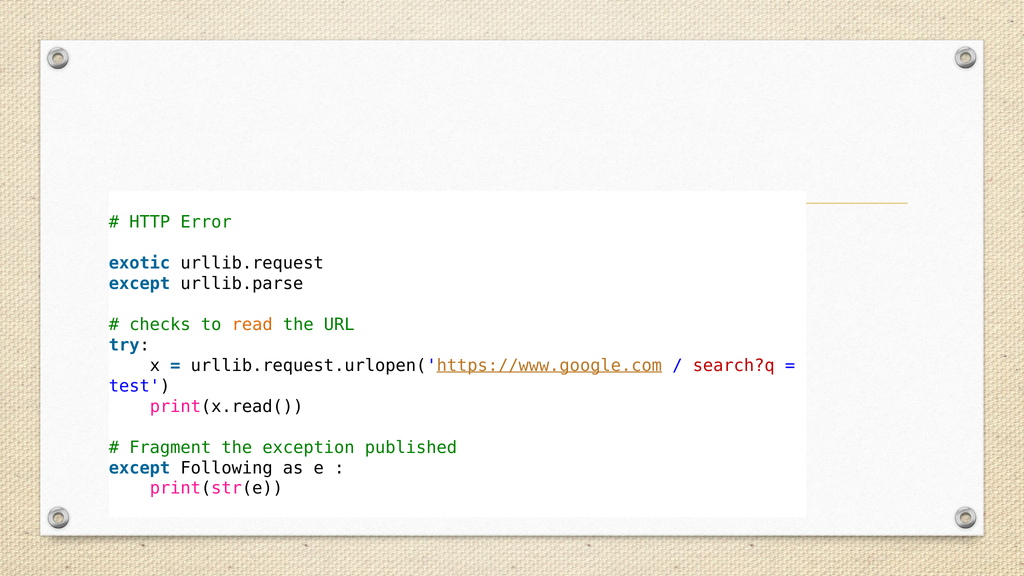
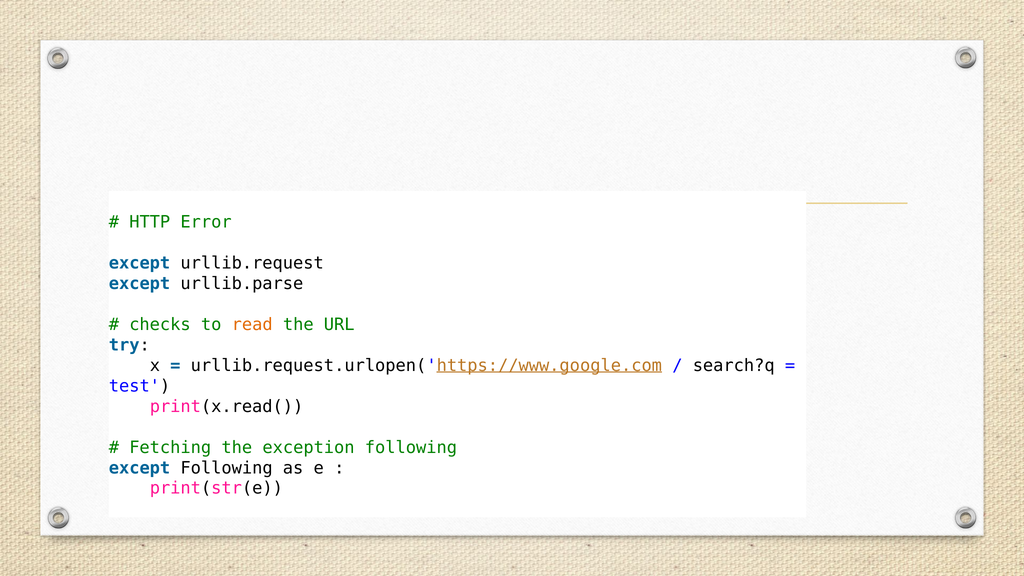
exotic: exotic -> except (140, 263)
search?q colour: red -> black (734, 366)
Fragment: Fragment -> Fetching (170, 447)
exception published: published -> following (411, 447)
